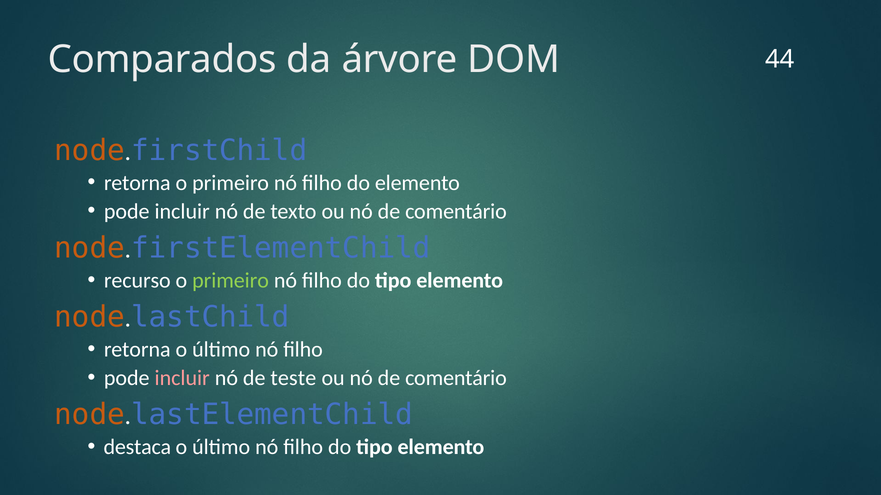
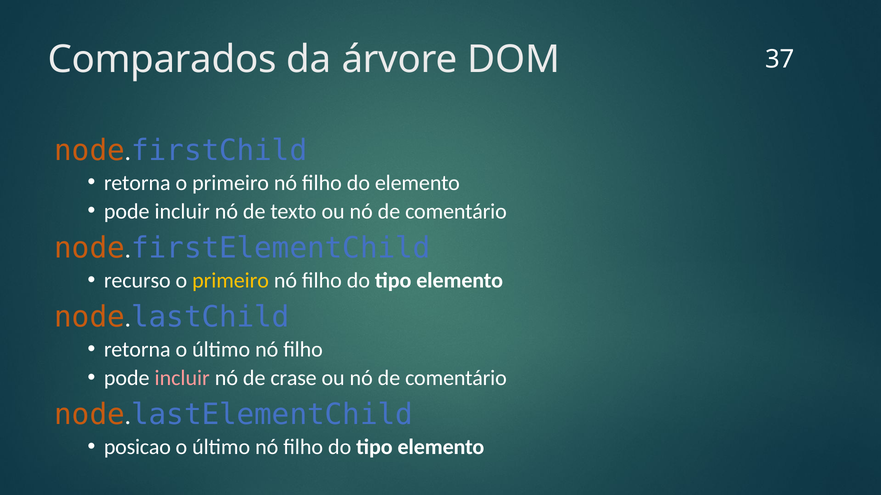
44: 44 -> 37 (780, 59)
primeiro colour: light green -> yellow (231, 281)
teste: teste -> crase (294, 378)
destaca: destaca -> posicao (137, 448)
